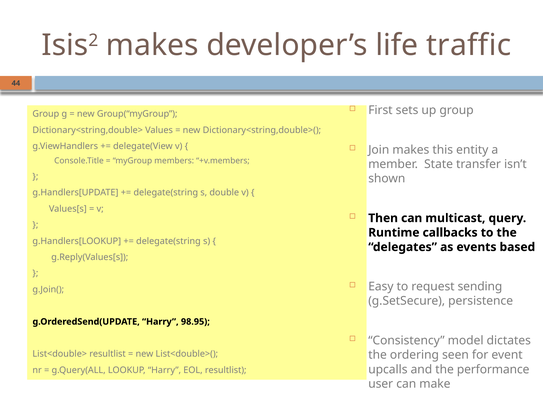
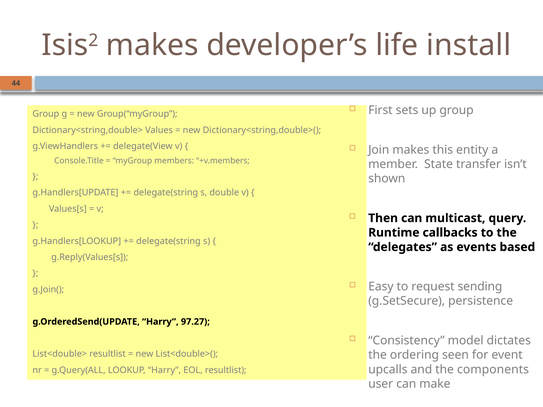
traffic: traffic -> install (469, 45)
98.95: 98.95 -> 97.27 (195, 322)
performance: performance -> components (493, 370)
